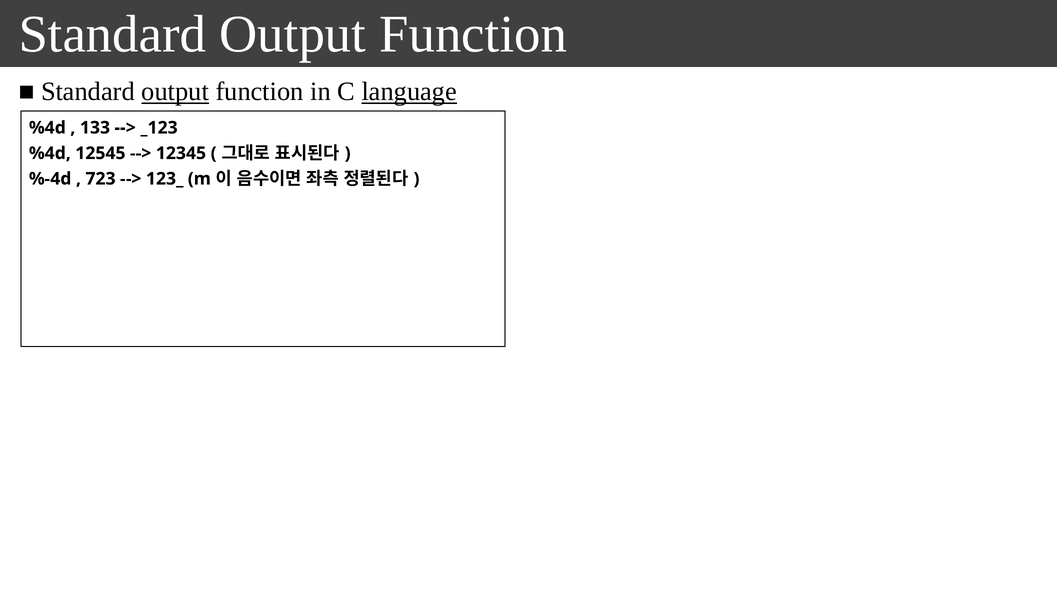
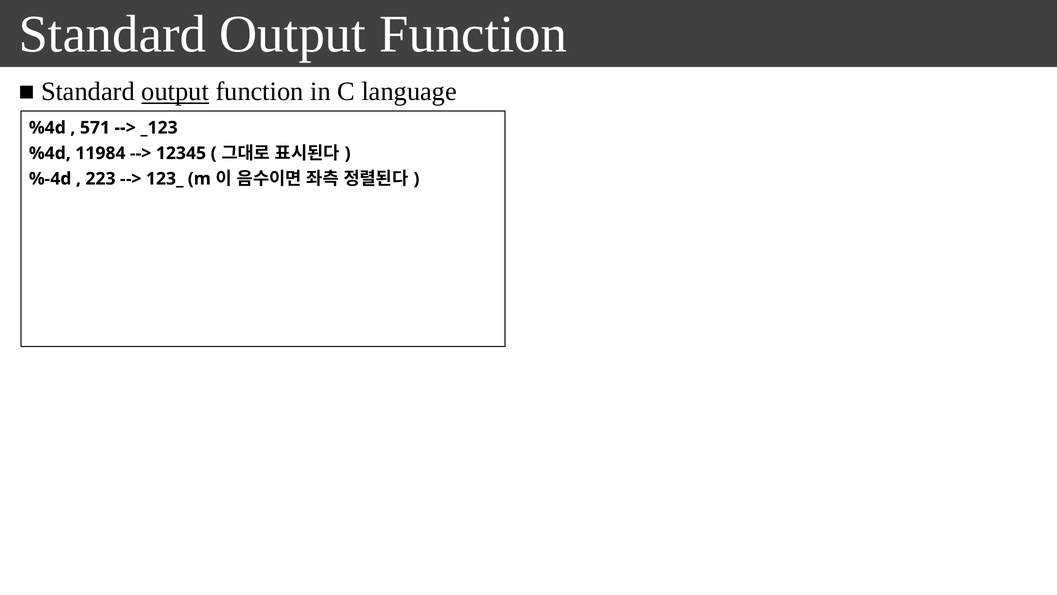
language underline: present -> none (409, 92)
133: 133 -> 571 (95, 128)
12545: 12545 -> 11984 (100, 153)
723: 723 -> 223 (101, 179)
